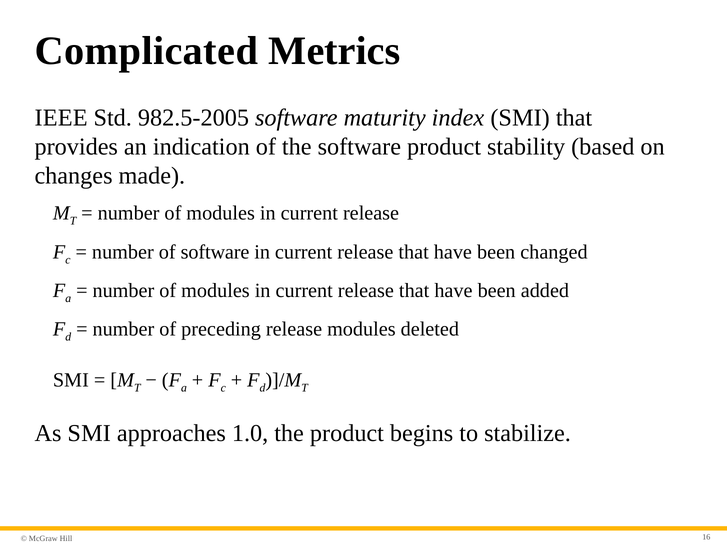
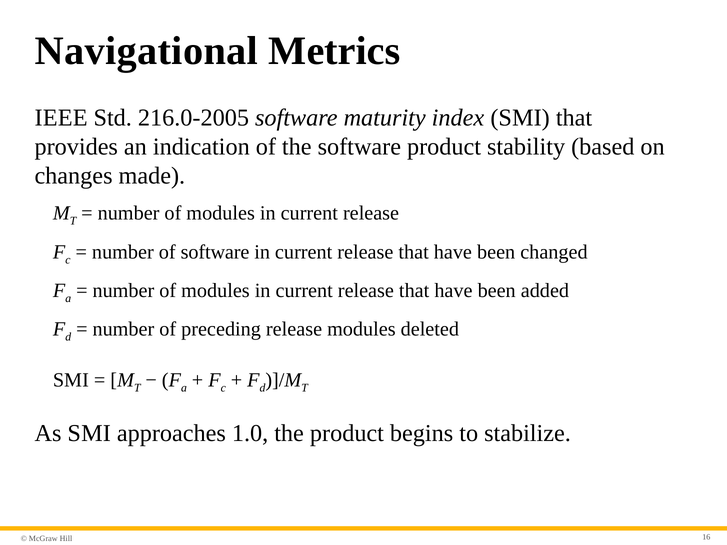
Complicated: Complicated -> Navigational (146, 51)
982.5-2005: 982.5-2005 -> 216.0-2005 (193, 118)
